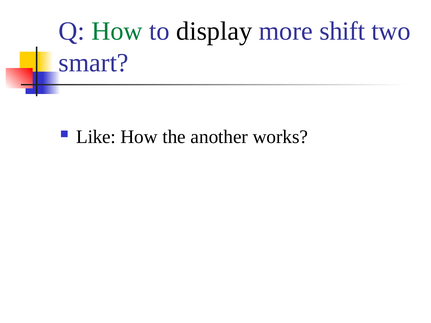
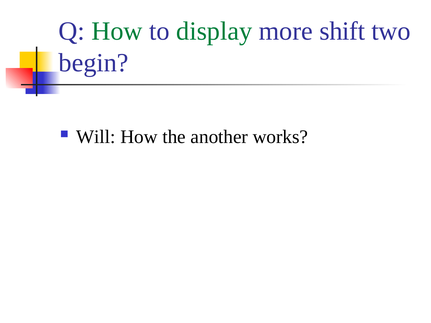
display colour: black -> green (214, 31)
smart: smart -> begin (94, 63)
Like: Like -> Will (96, 137)
